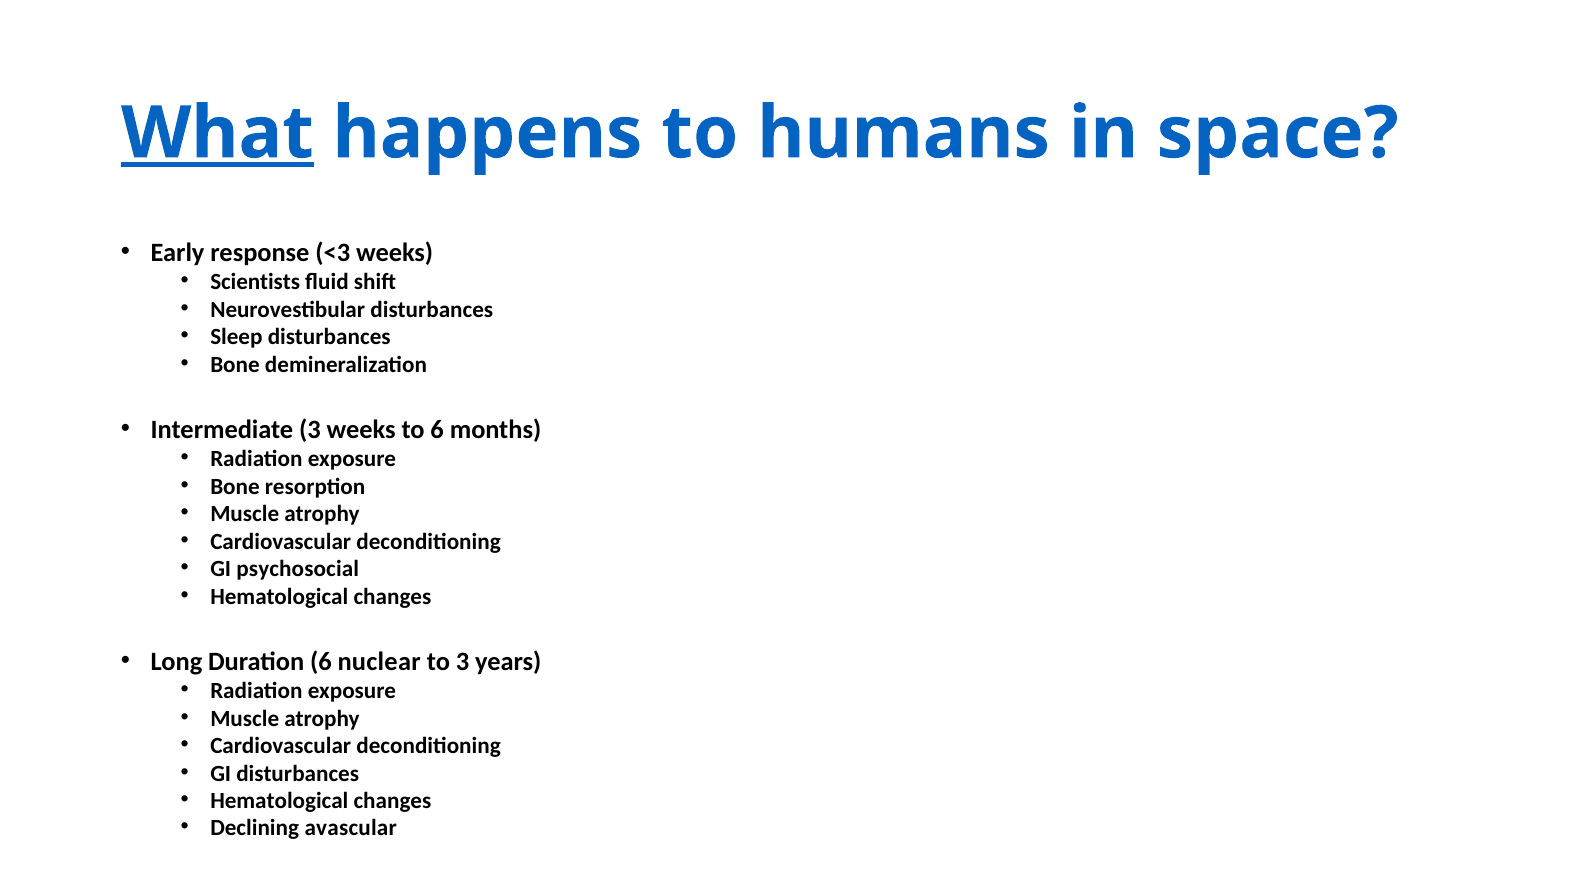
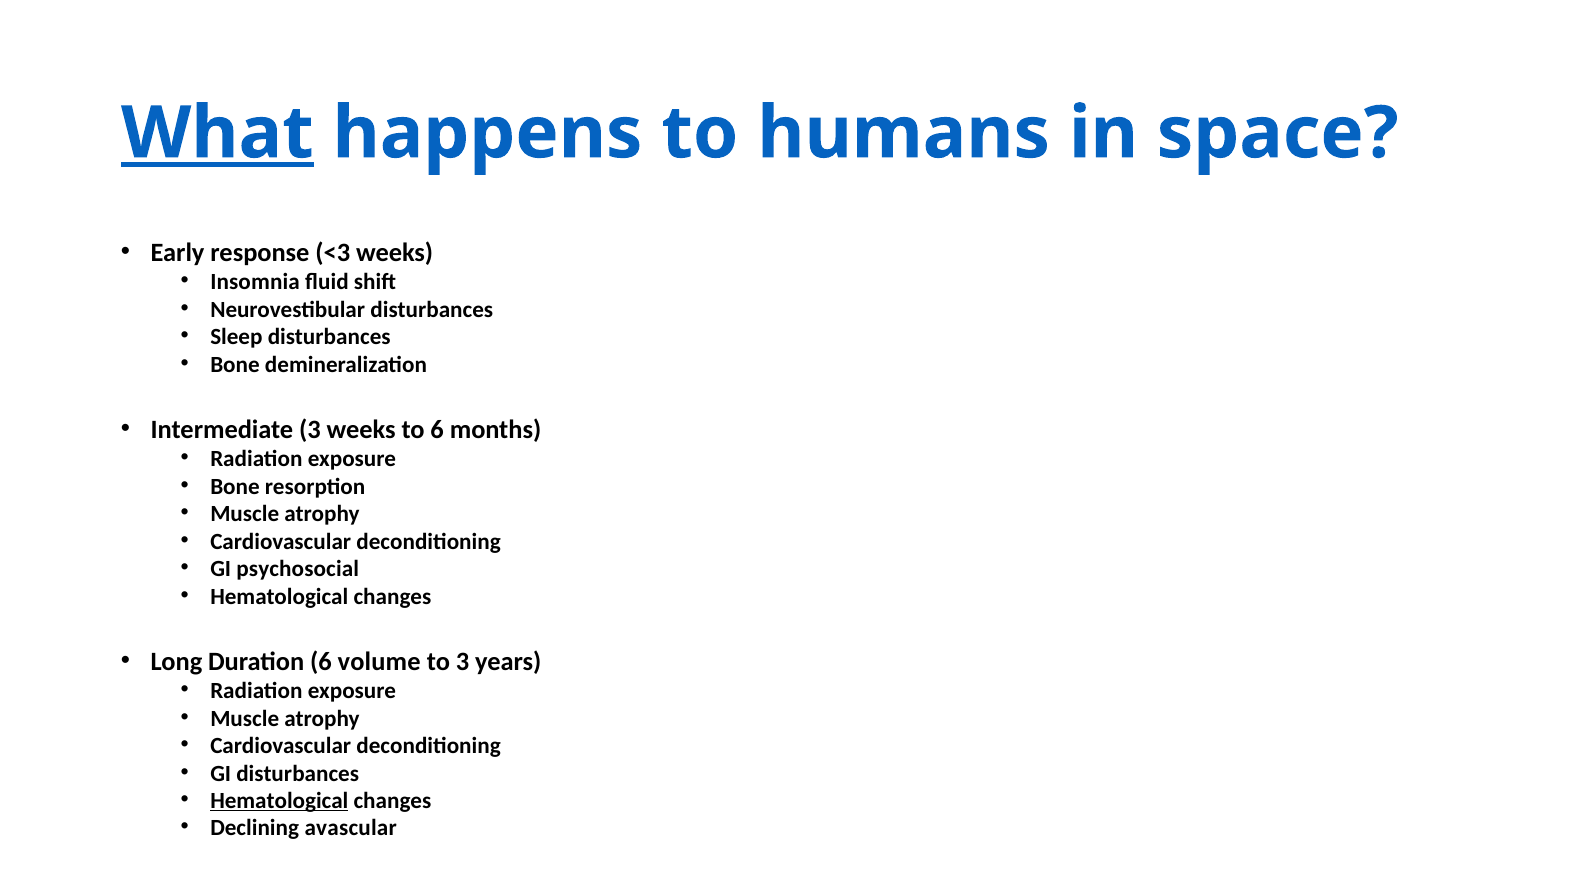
Scientists: Scientists -> Insomnia (255, 282)
nuclear: nuclear -> volume (379, 662)
Hematological underline: none -> present (279, 801)
